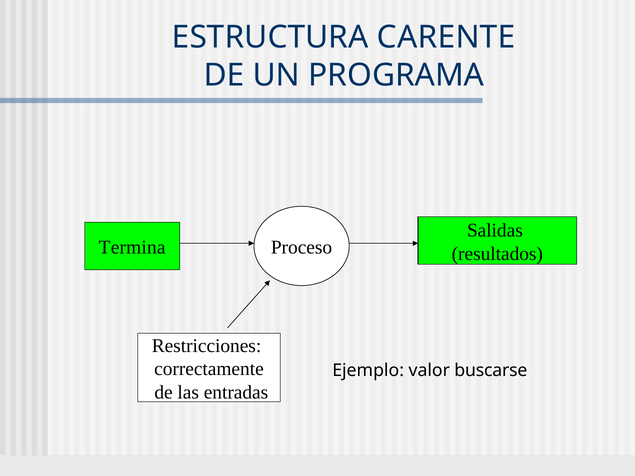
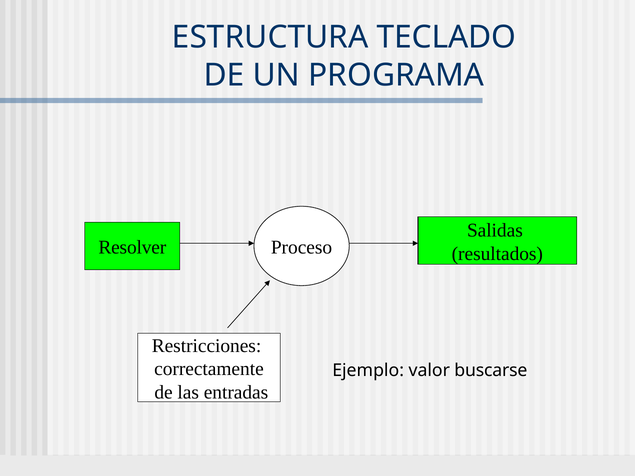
CARENTE: CARENTE -> TECLADO (446, 37)
Termina: Termina -> Resolver (132, 247)
